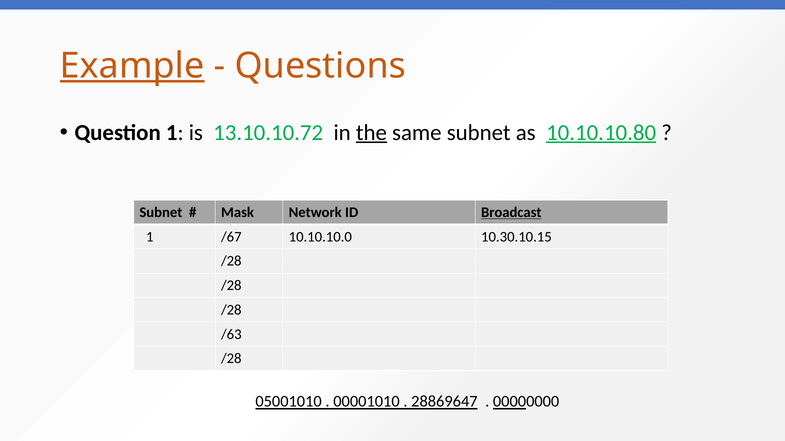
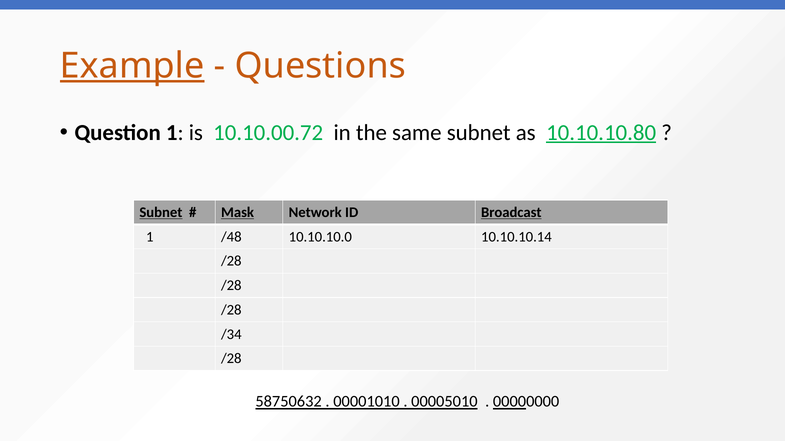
13.10.10.72: 13.10.10.72 -> 10.10.00.72 (268, 133)
the underline: present -> none (371, 133)
Subnet underline: none -> present (161, 213)
Mask underline: none -> present (238, 213)
/67: /67 -> /48 (231, 237)
10.30.10.15: 10.30.10.15 -> 10.10.10.14 (516, 237)
/63: /63 -> /34 (231, 335)
05001010: 05001010 -> 58750632 (289, 402)
28869647: 28869647 -> 00005010 (444, 402)
